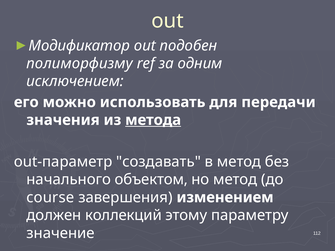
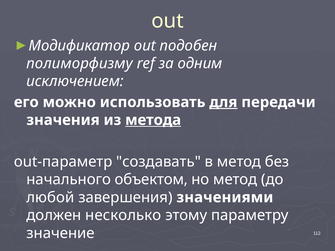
для underline: none -> present (223, 102)
course: course -> любой (50, 198)
изменением: изменением -> значениями (225, 198)
коллекций: коллекций -> несколько (123, 215)
